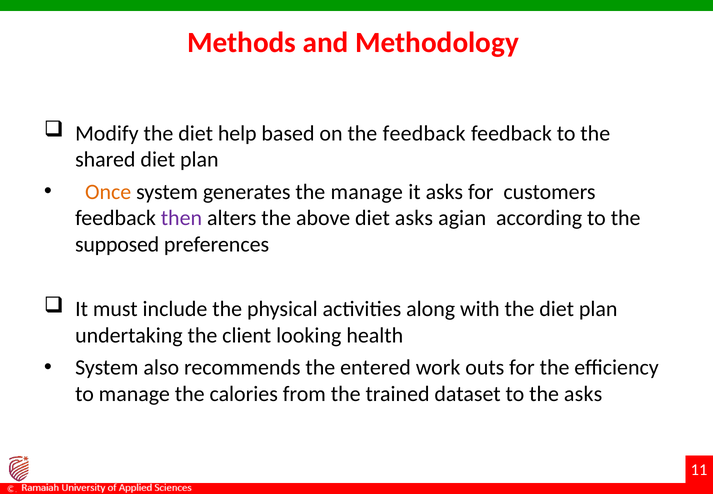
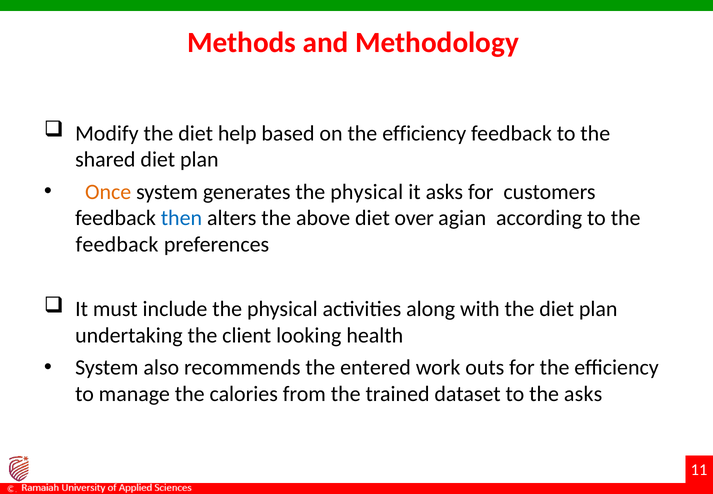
on the feedback: feedback -> efficiency (424, 133)
generates the manage: manage -> physical (367, 192)
then colour: purple -> blue (181, 218)
diet asks: asks -> over (414, 218)
supposed: supposed -> feedback (117, 244)
